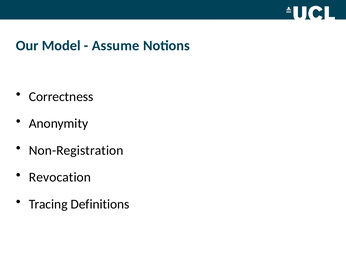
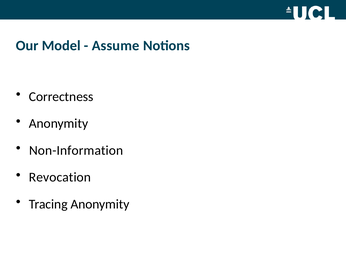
Non-Registration: Non-Registration -> Non-Information (76, 151)
Tracing Definitions: Definitions -> Anonymity (100, 205)
